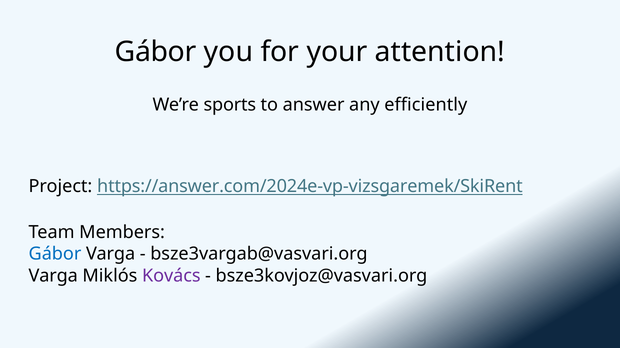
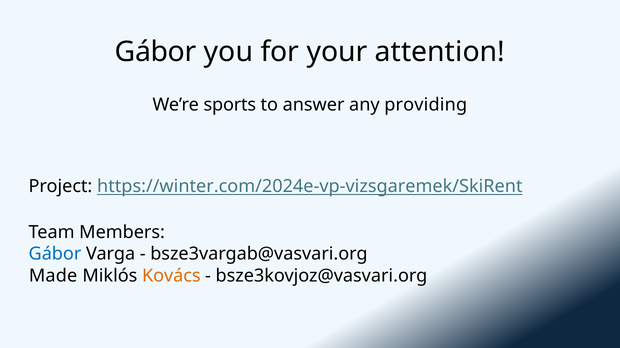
efficiently: efficiently -> providing (426, 105)
https://answer.com/2024e-vp-vizsgaremek/SkiRent: https://answer.com/2024e-vp-vizsgaremek/SkiRent -> https://winter.com/2024e-vp-vizsgaremek/SkiRent (310, 186)
Varga: Varga -> Made (53, 276)
Kovács colour: purple -> orange (171, 276)
